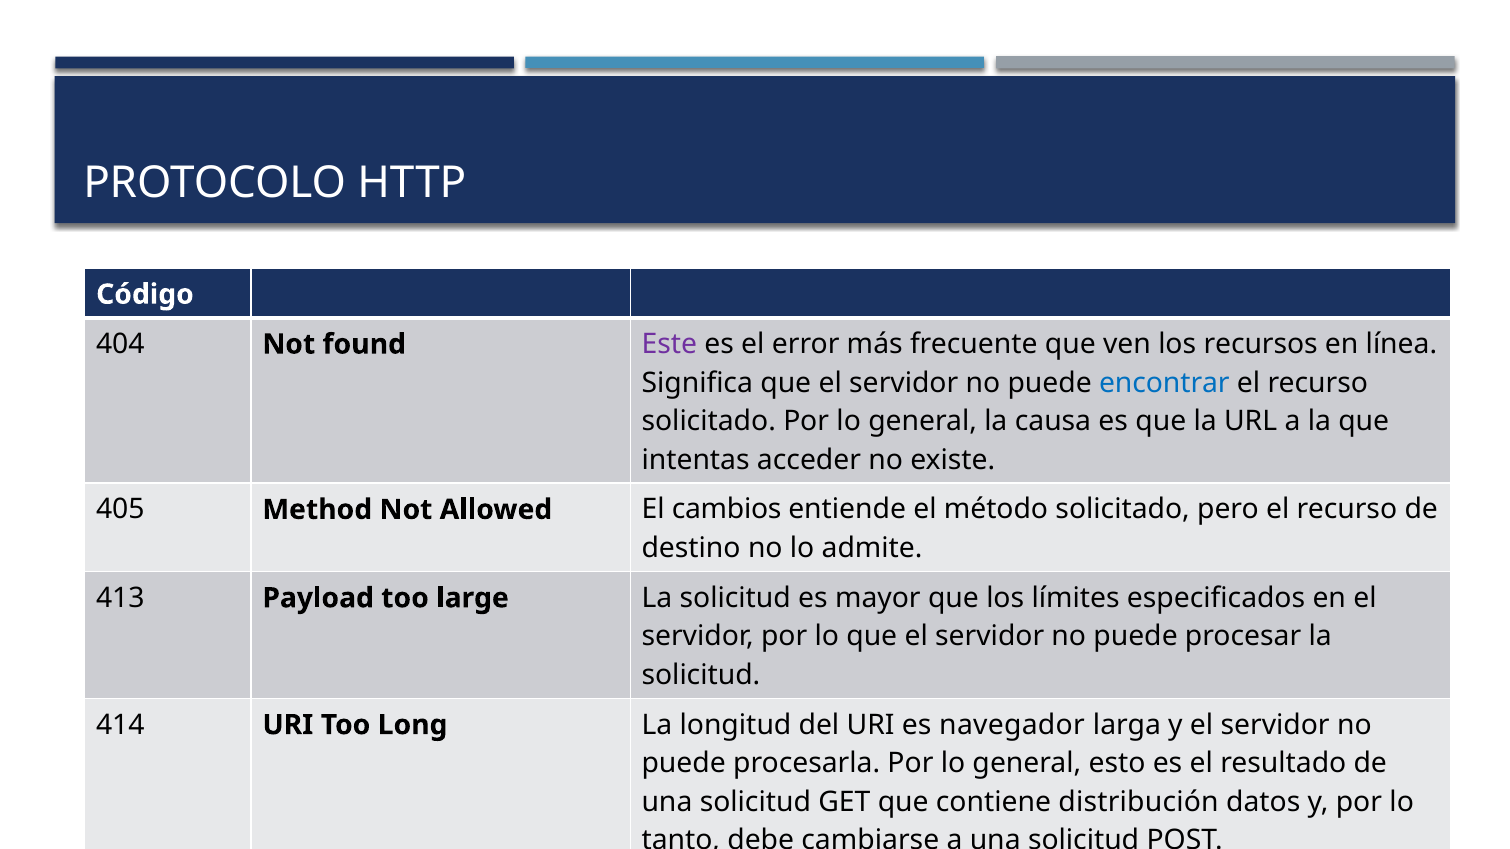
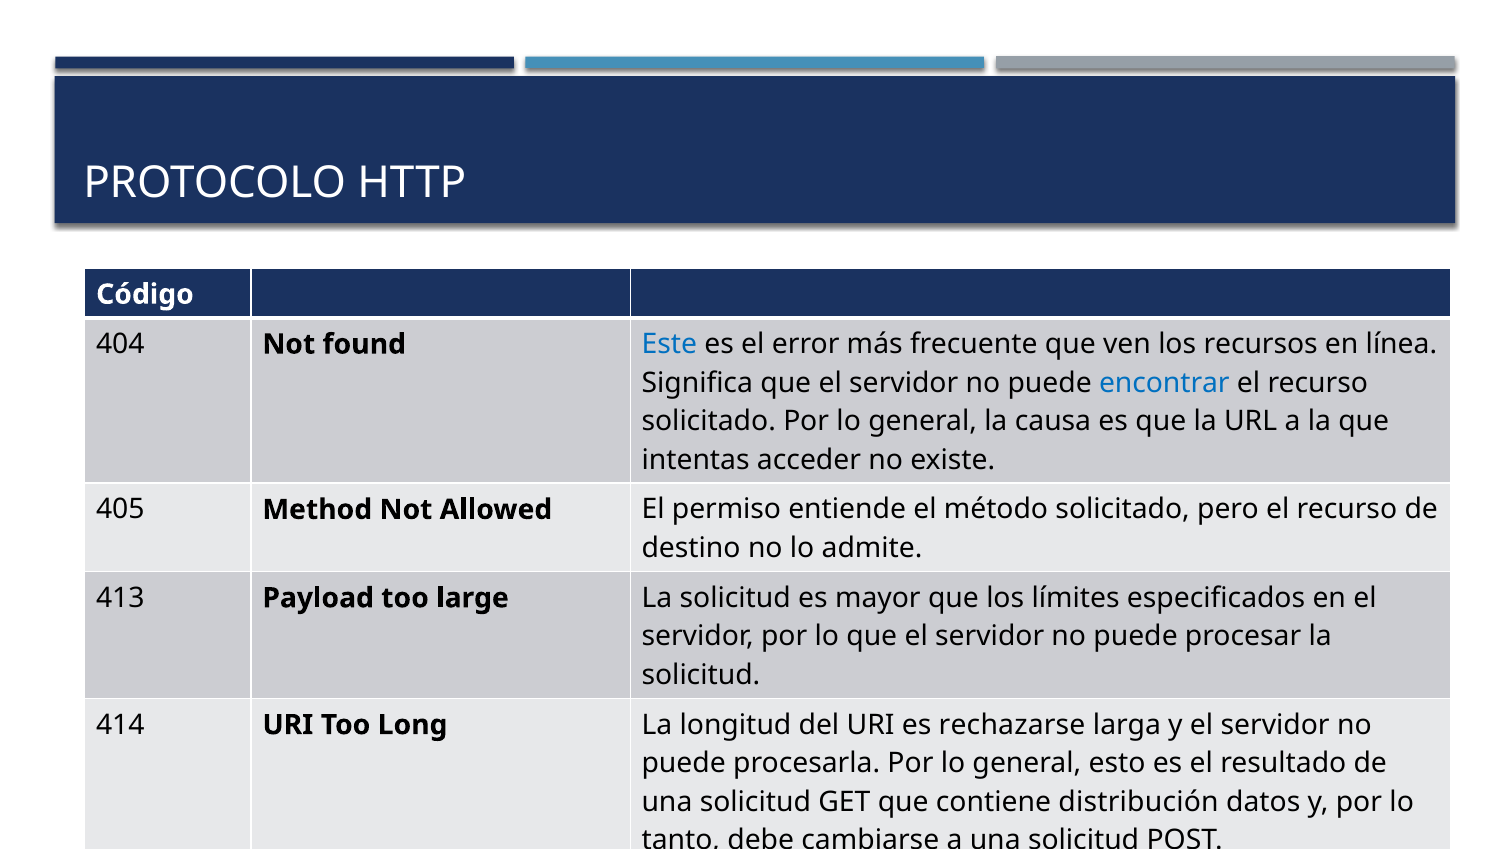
Este colour: purple -> blue (669, 344)
cambios: cambios -> permiso (727, 510)
navegador: navegador -> rechazarse (1012, 725)
